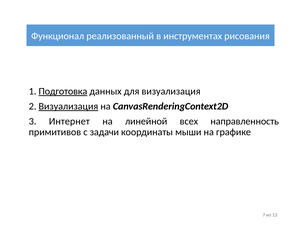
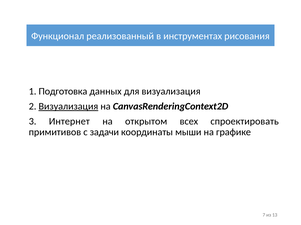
Подготовка underline: present -> none (63, 92)
линейной: линейной -> открытом (146, 122)
направленность: направленность -> спроектировать (245, 122)
